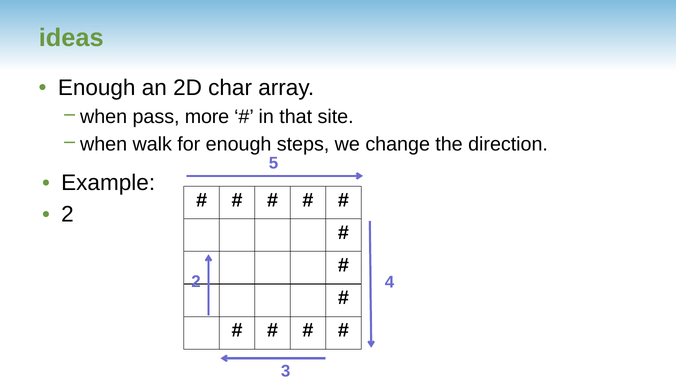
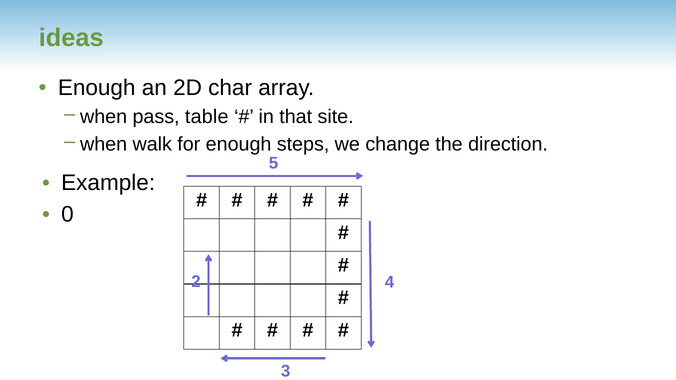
more: more -> table (207, 117)
2: 2 -> 0 (67, 215)
